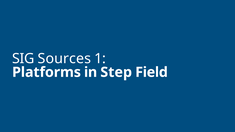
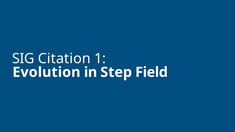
Sources: Sources -> Citation (64, 59)
Platforms: Platforms -> Evolution (46, 72)
